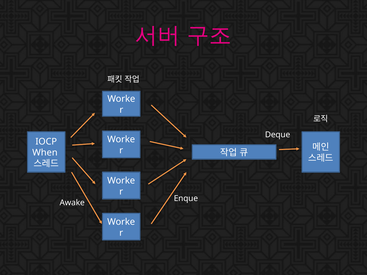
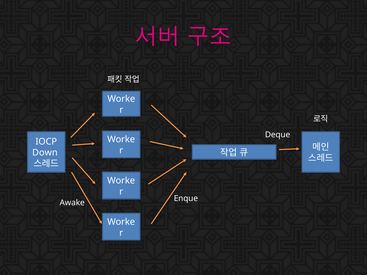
When: When -> Down (45, 153)
